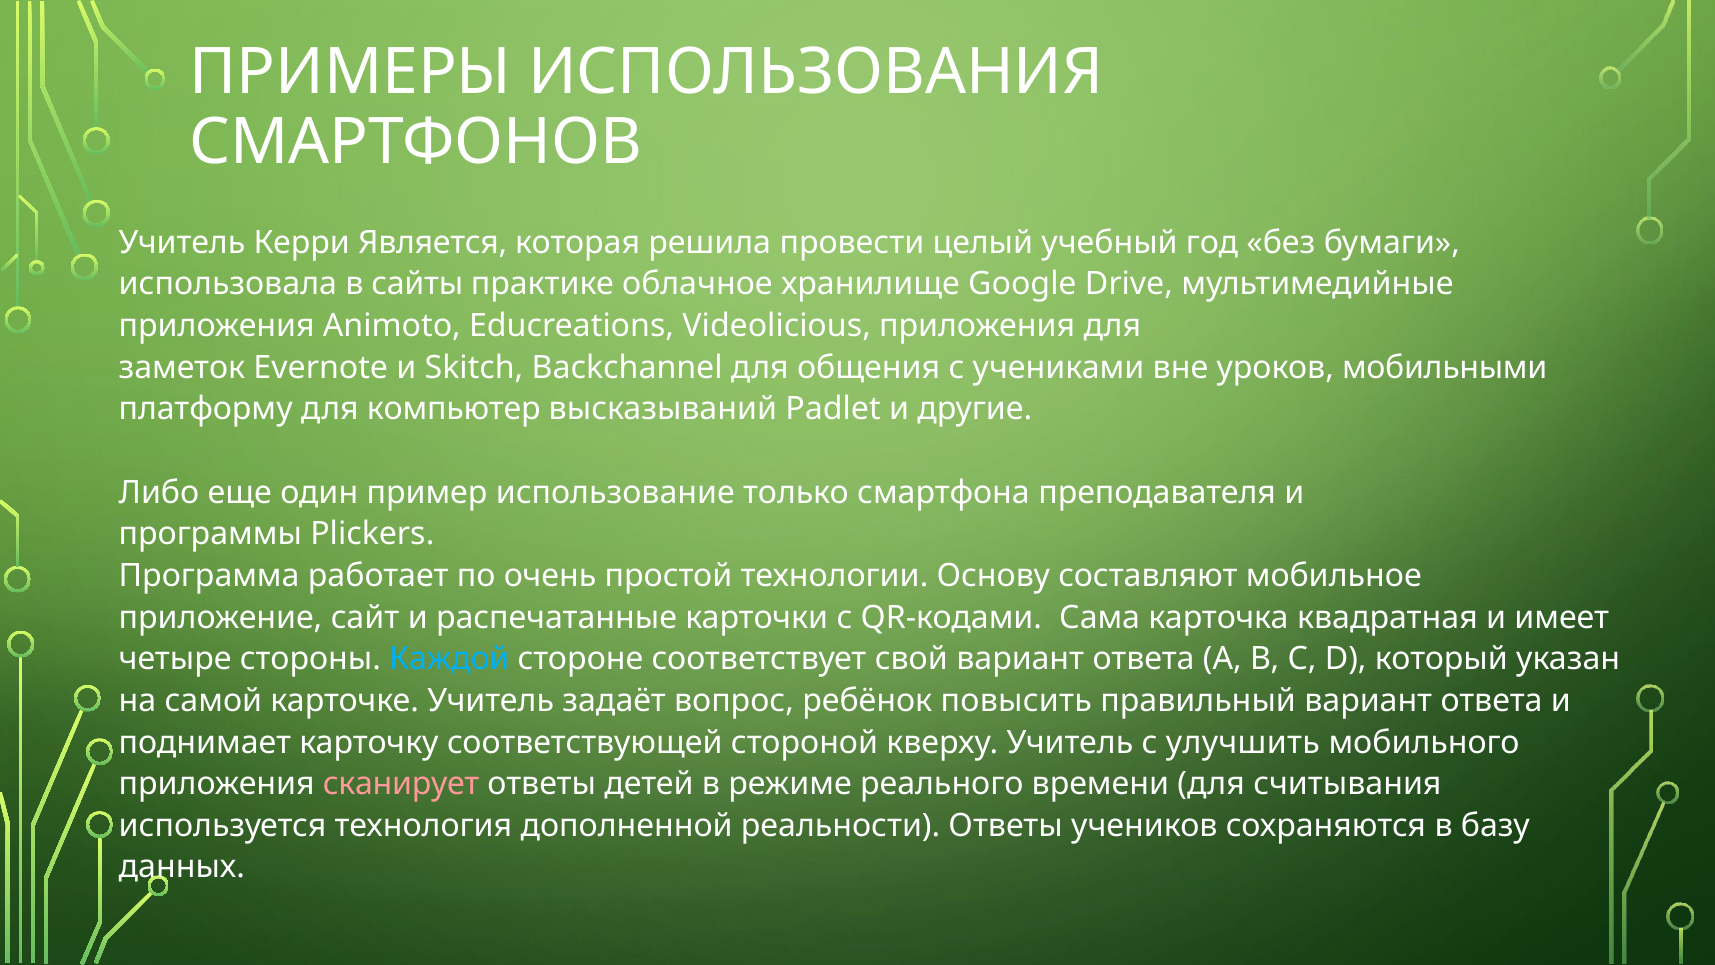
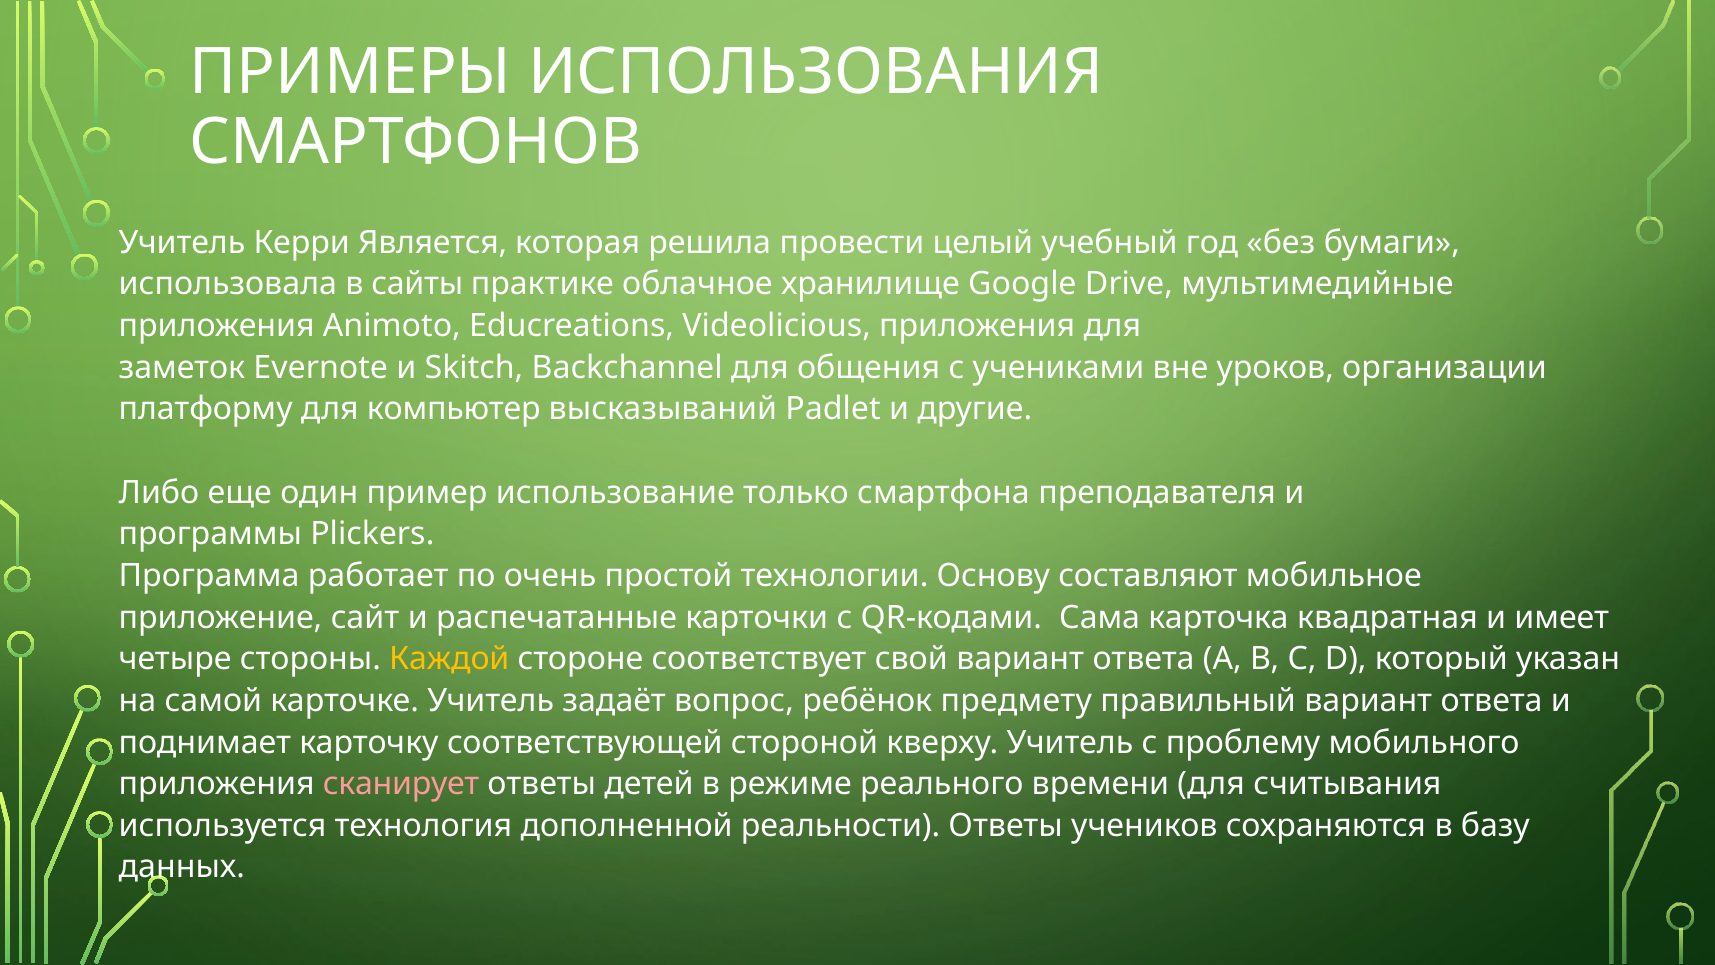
мобильными: мобильными -> организации (1444, 368)
Каждой colour: light blue -> yellow (449, 659)
повысить: повысить -> предмету (1016, 701)
улучшить: улучшить -> проблему (1243, 742)
